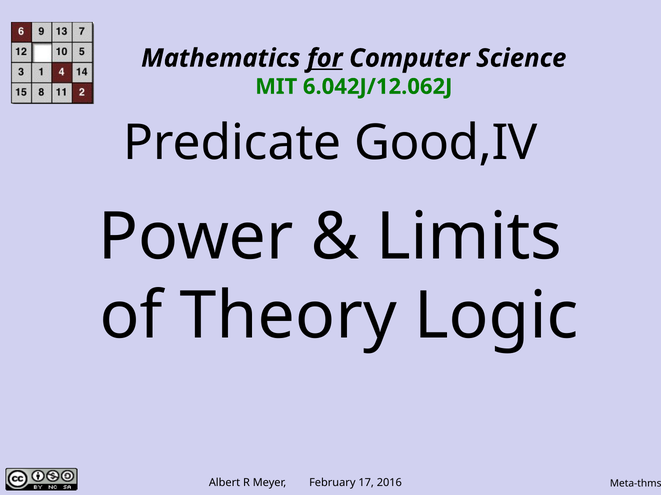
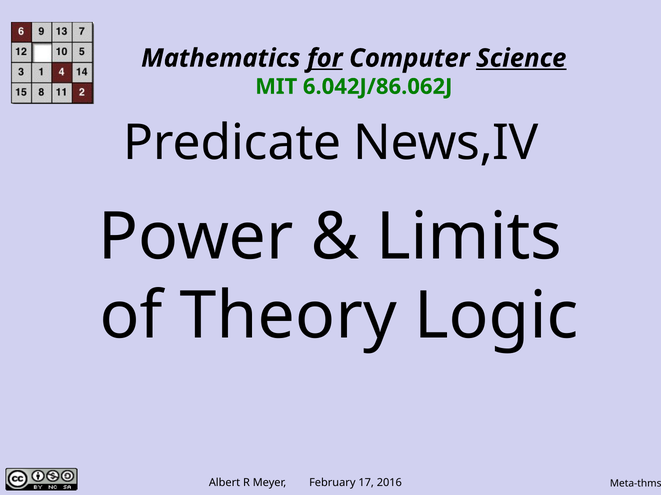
Science underline: none -> present (521, 58)
6.042J/12.062J: 6.042J/12.062J -> 6.042J/86.062J (378, 87)
Good,IV: Good,IV -> News,IV (446, 143)
